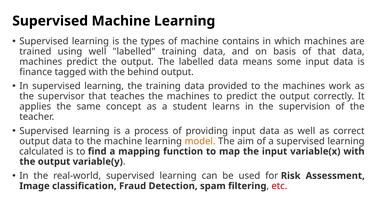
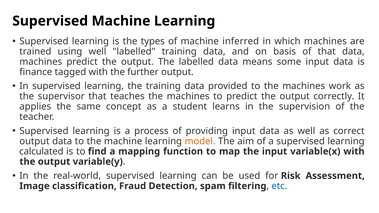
contains: contains -> inferred (241, 41)
behind: behind -> further (143, 72)
etc colour: red -> blue (279, 186)
